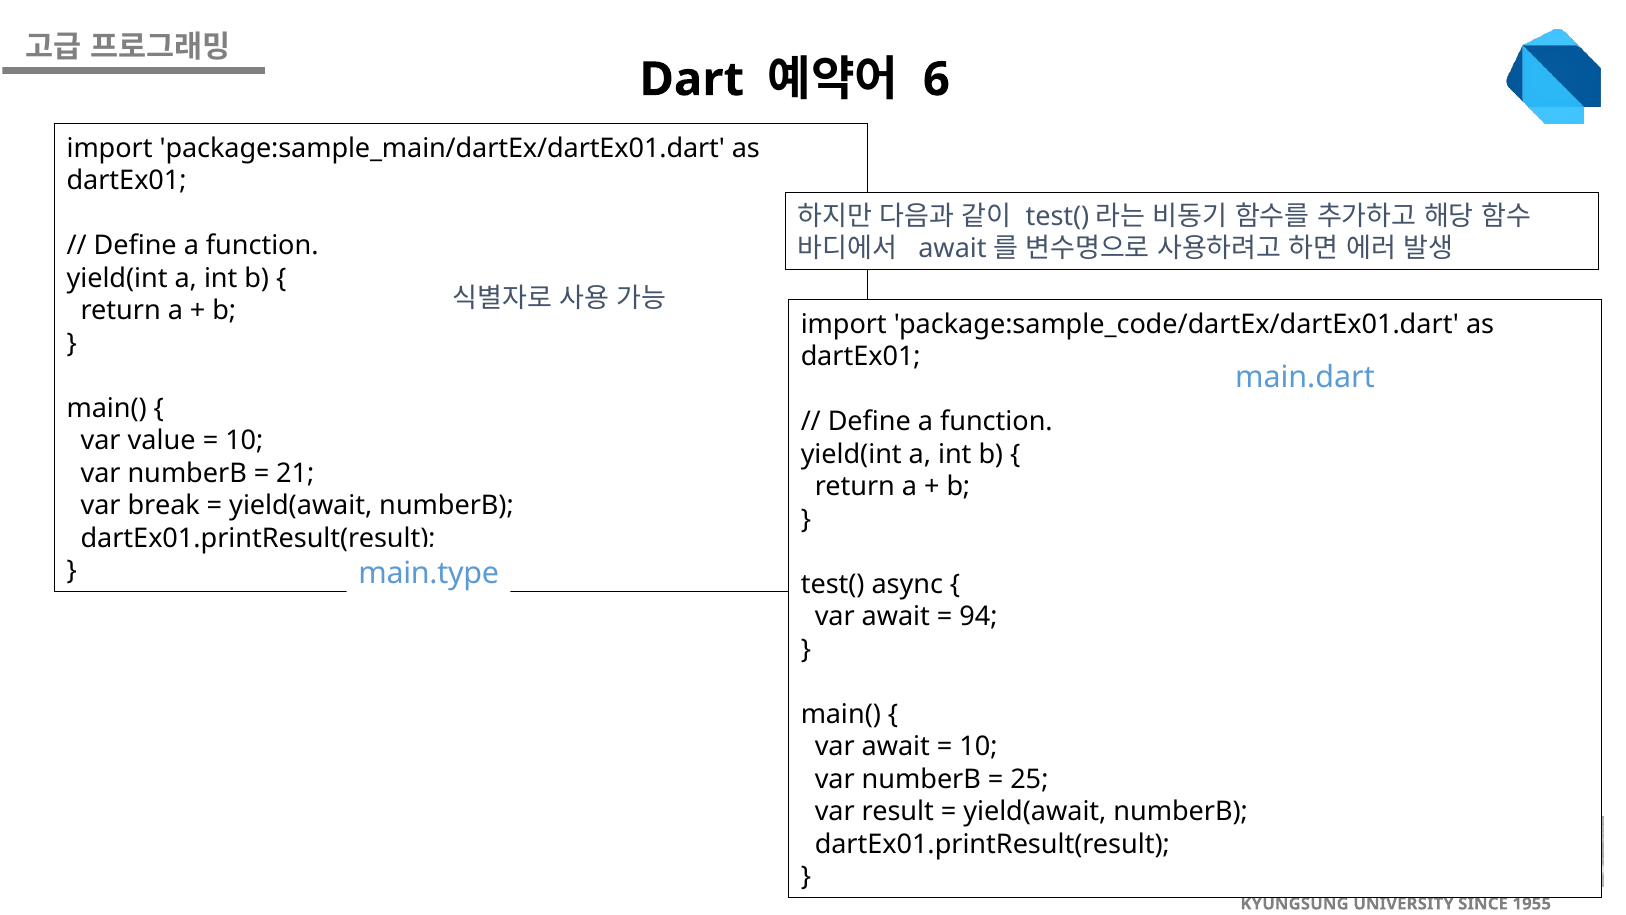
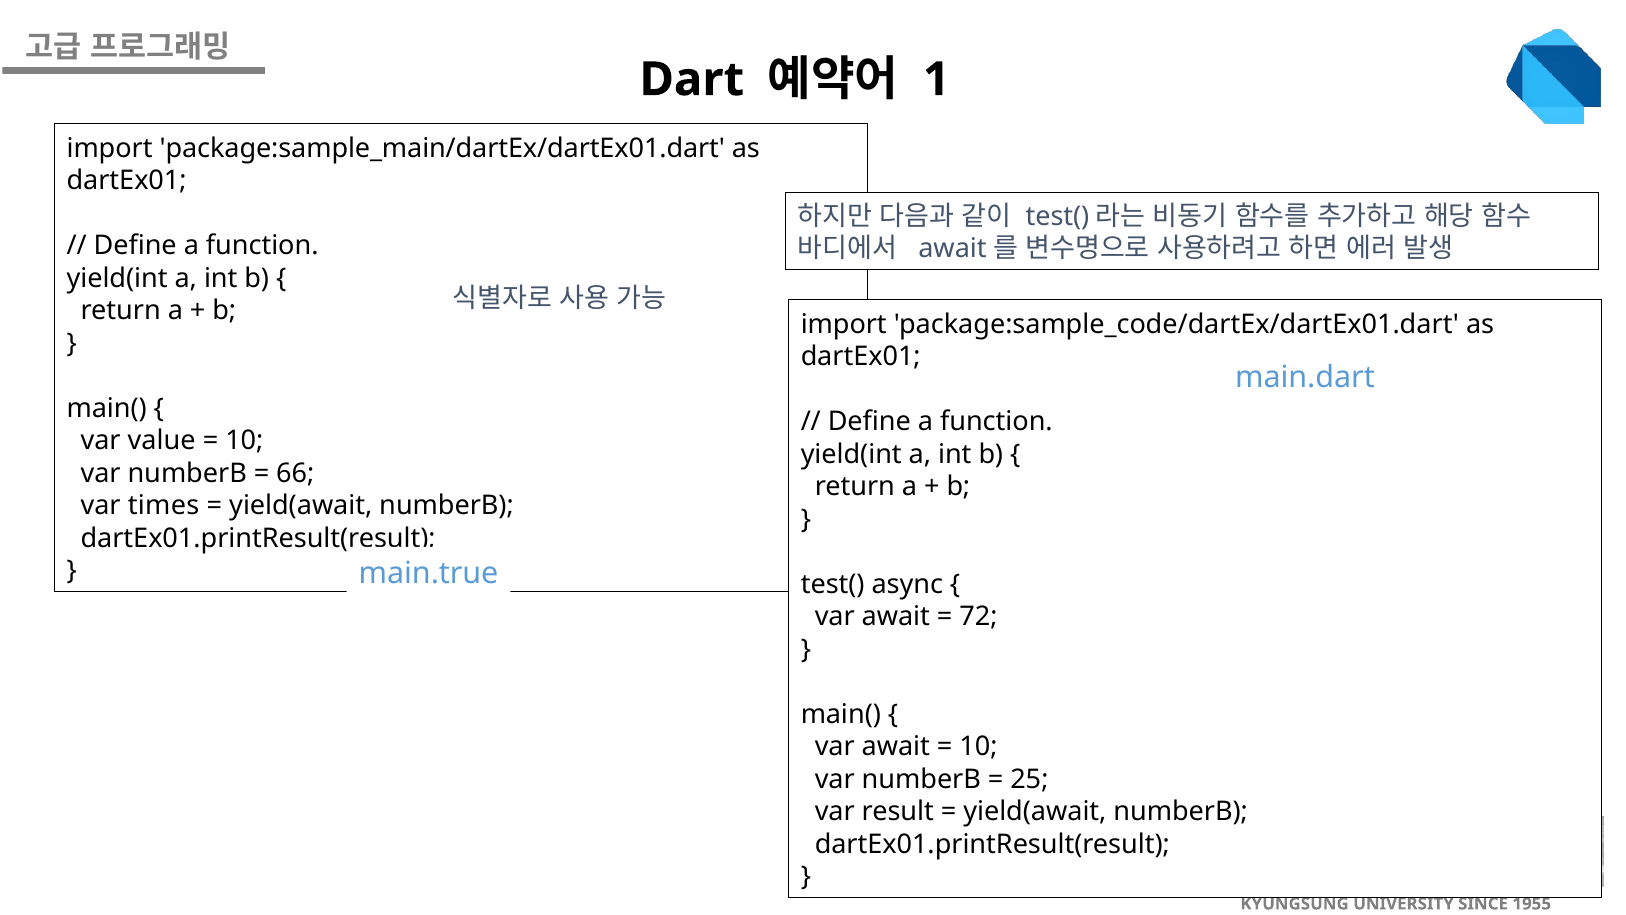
6: 6 -> 1 (936, 80)
21: 21 -> 66 (295, 473)
break: break -> times (164, 506)
main.type: main.type -> main.true (429, 573)
94: 94 -> 72 (979, 617)
